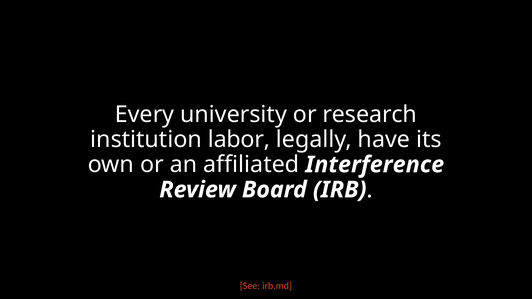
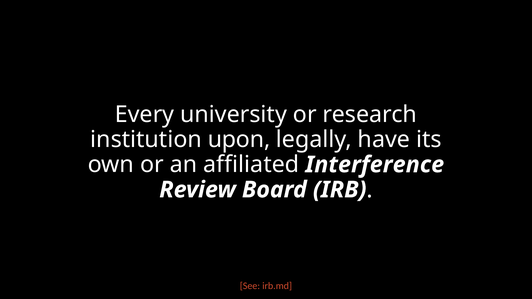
labor: labor -> upon (239, 140)
